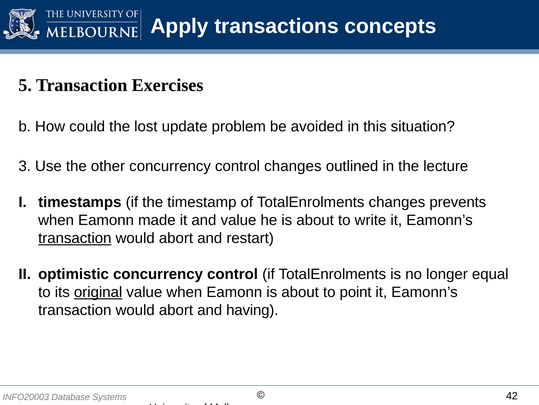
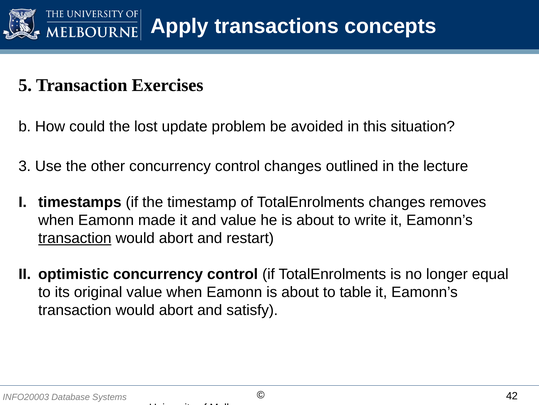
prevents: prevents -> removes (458, 202)
original underline: present -> none (98, 292)
point: point -> table (356, 292)
having: having -> satisfy (252, 310)
